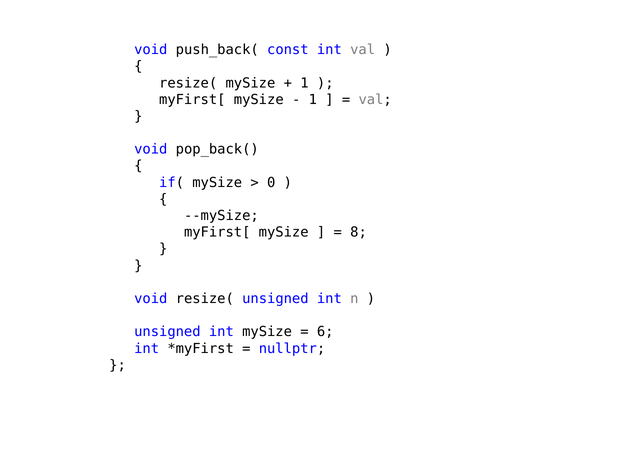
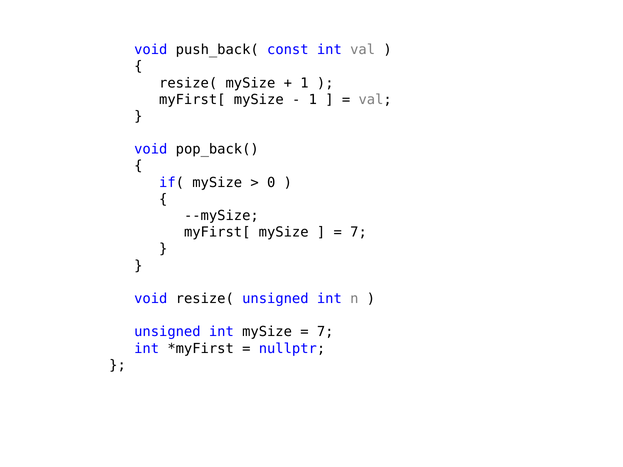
8: 8 -> 7 (359, 232)
6: 6 -> 7 (325, 332)
